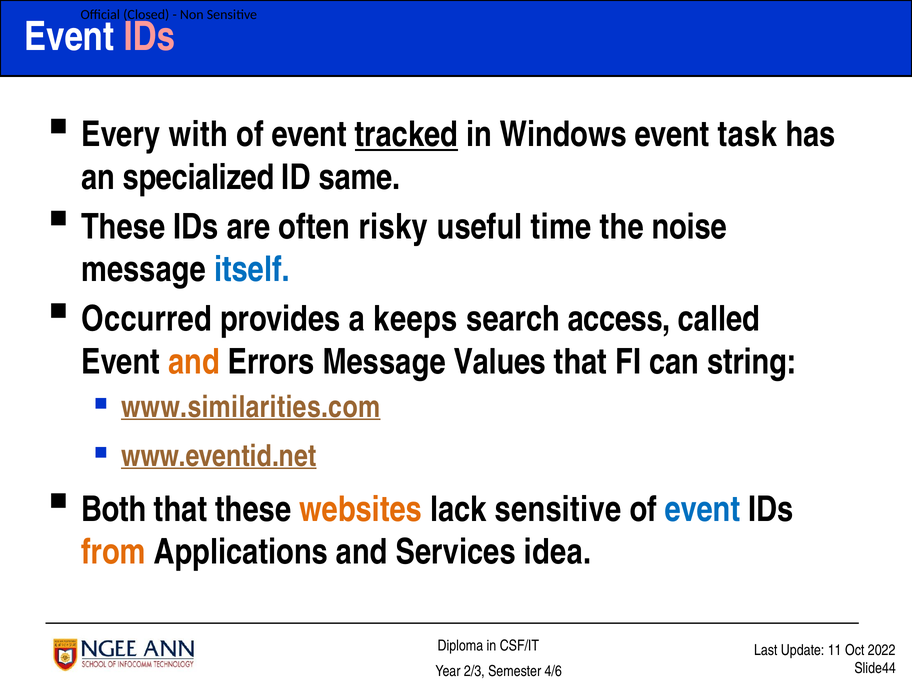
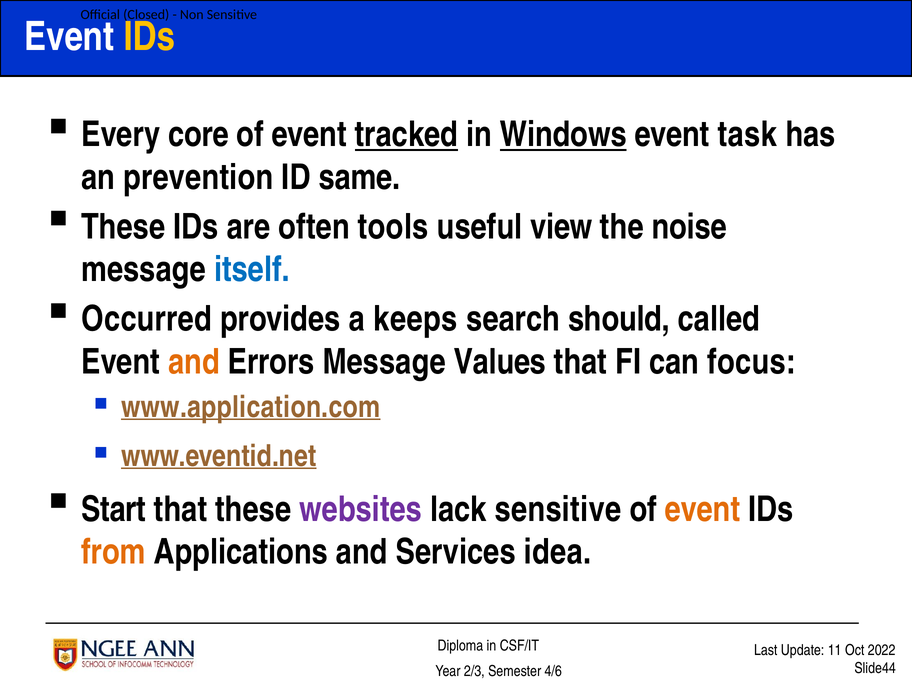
IDs colour: pink -> yellow (149, 37)
with: with -> core (199, 135)
Windows underline: none -> present (563, 135)
specialized: specialized -> prevention (198, 177)
risky: risky -> tools (393, 227)
time: time -> view (561, 227)
access: access -> should (619, 319)
string: string -> focus (752, 362)
www.similarities.com: www.similarities.com -> www.application.com (251, 407)
Both: Both -> Start (114, 509)
websites colour: orange -> purple (361, 509)
event colour: blue -> orange (703, 509)
